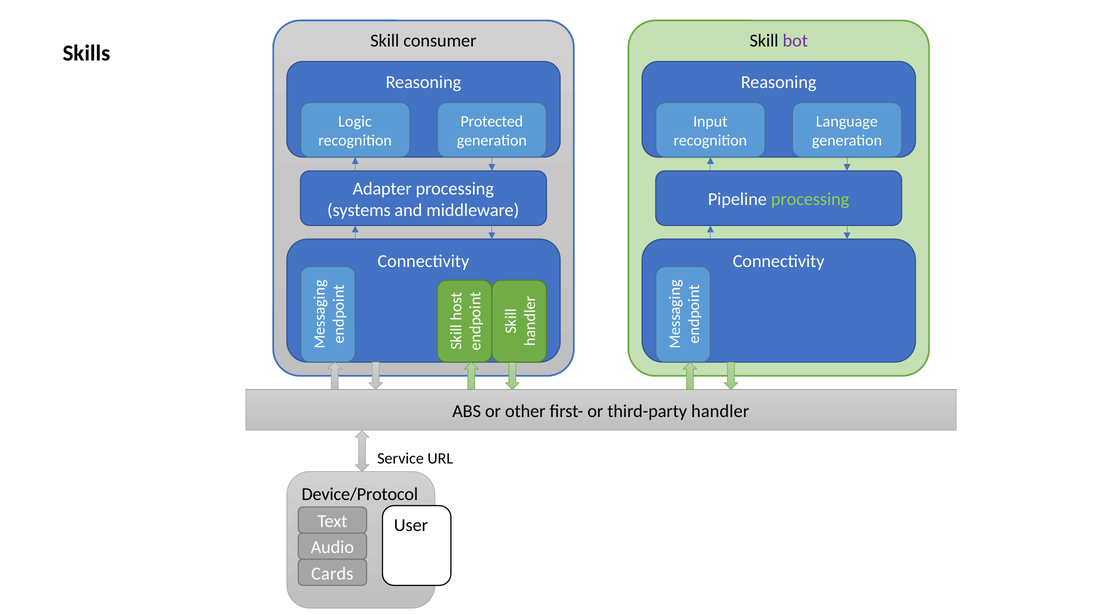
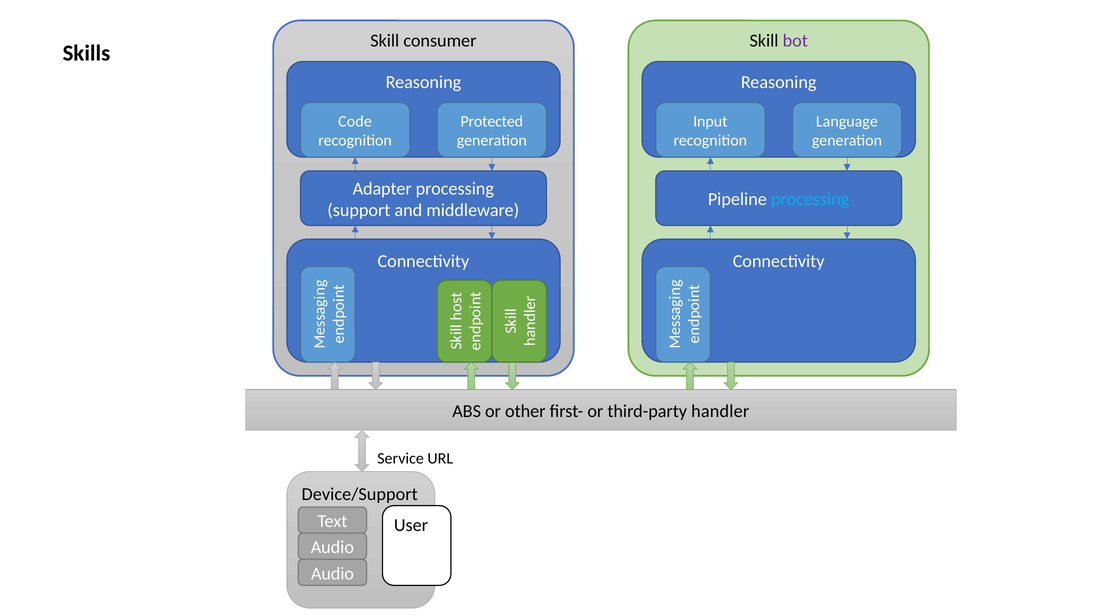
Logic: Logic -> Code (355, 121)
processing colour: light green -> light blue (810, 199)
systems: systems -> support (359, 210)
Device/Protocol: Device/Protocol -> Device/Support (360, 494)
Cards: Cards -> Audio (332, 573)
